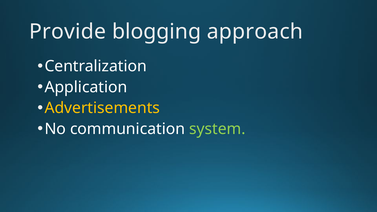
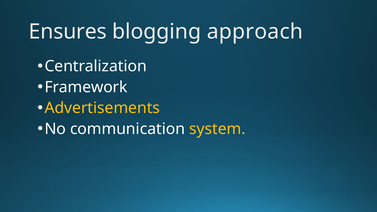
Provide: Provide -> Ensures (68, 32)
Application: Application -> Framework (86, 87)
system colour: light green -> yellow (217, 129)
